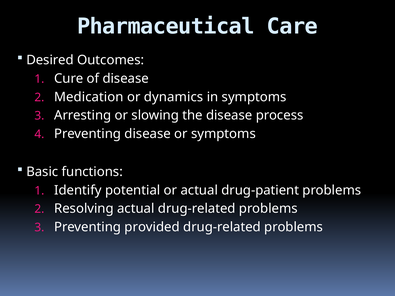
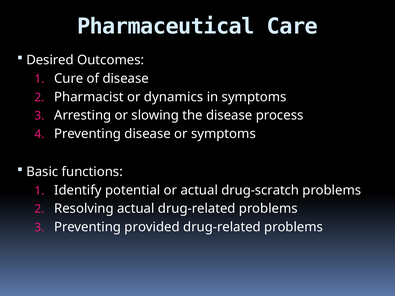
Medication: Medication -> Pharmacist (89, 97)
drug-patient: drug-patient -> drug-scratch (260, 190)
